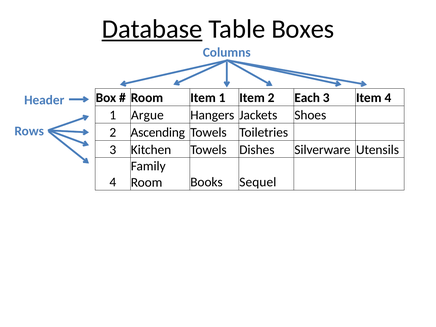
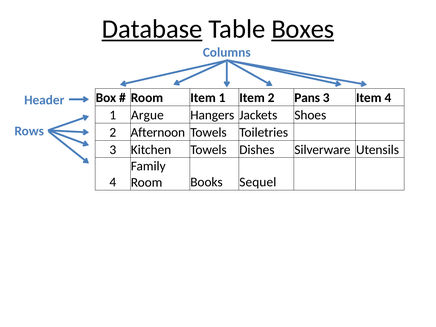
Boxes underline: none -> present (303, 29)
Each: Each -> Pans (307, 98)
Ascending: Ascending -> Afternoon (158, 132)
